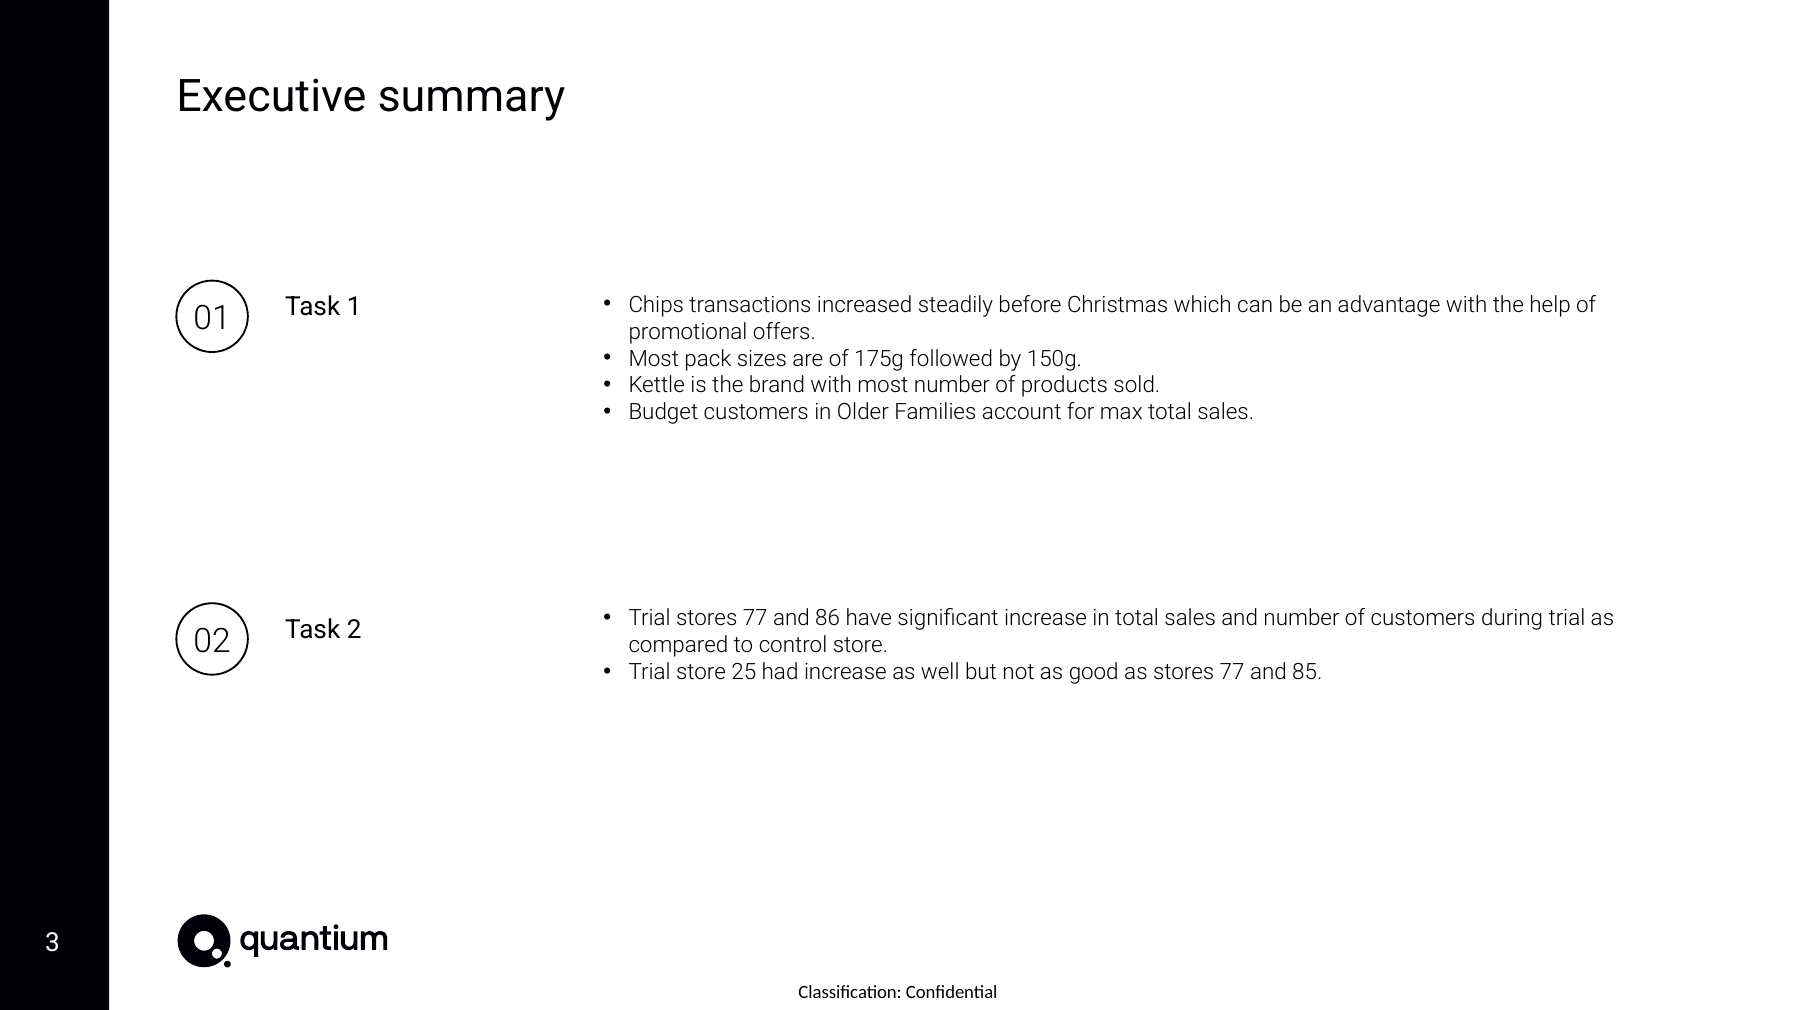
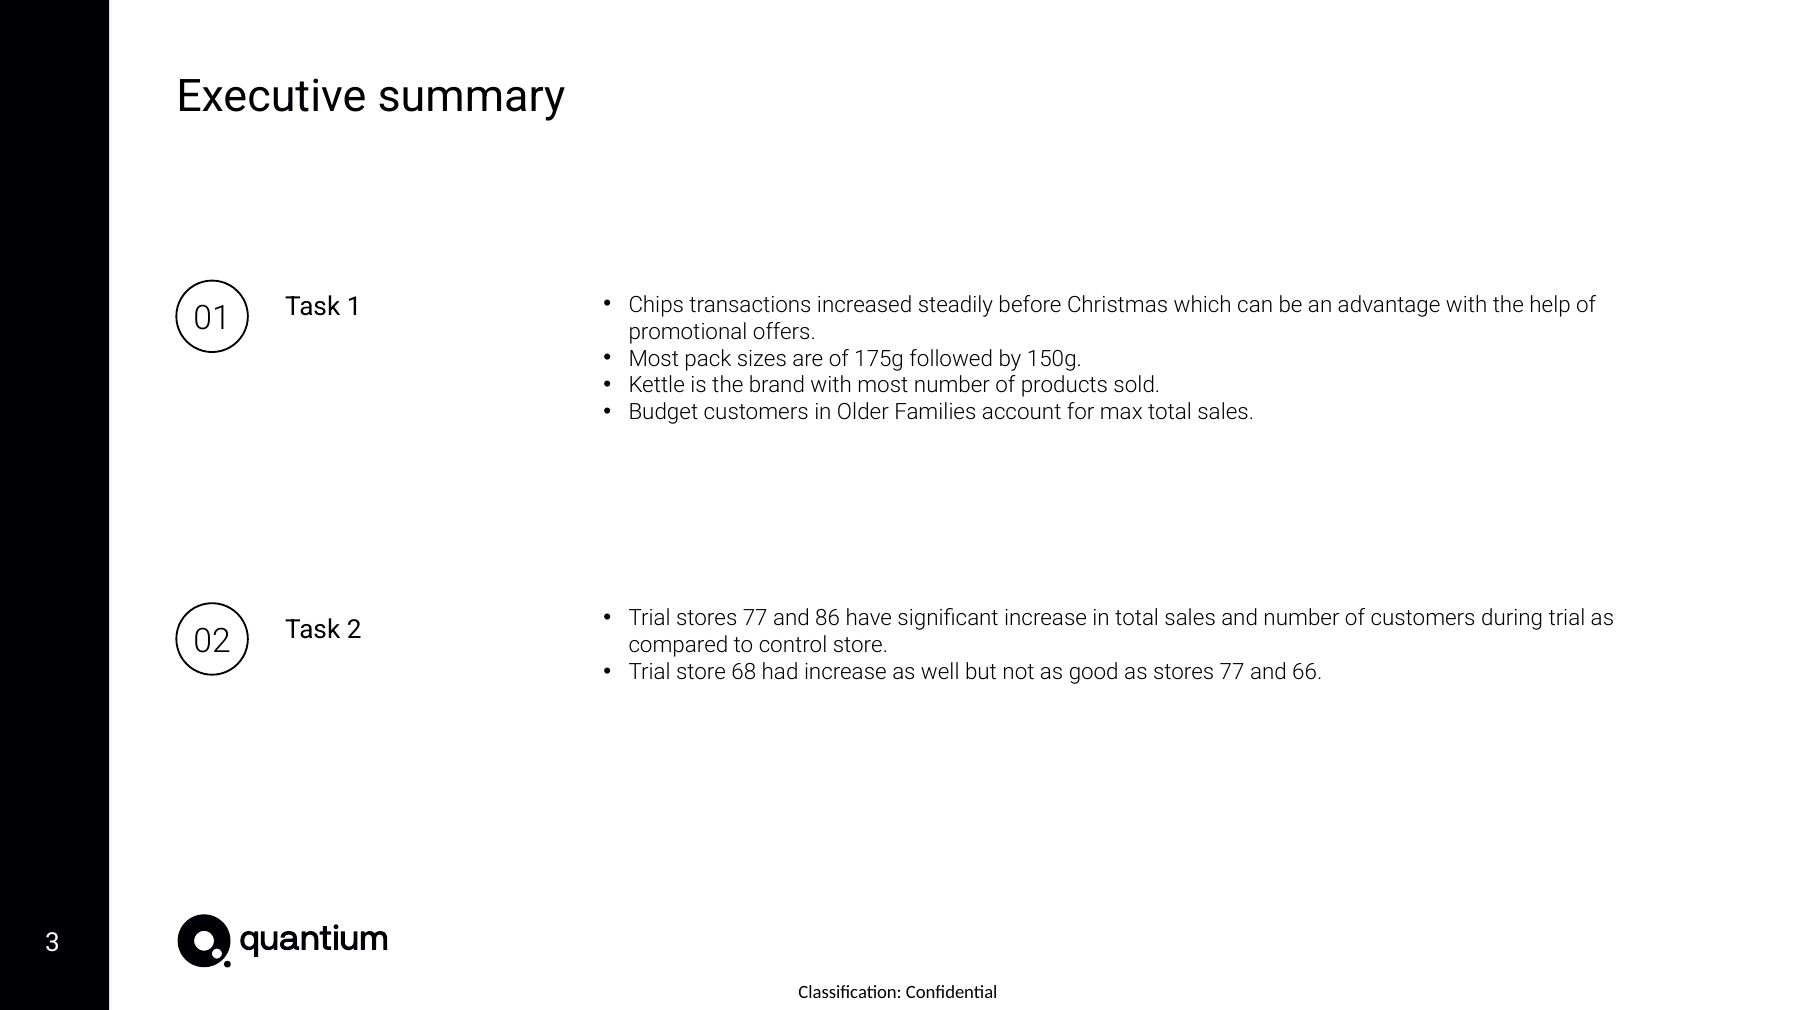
25: 25 -> 68 (744, 672)
85: 85 -> 66 (1307, 672)
